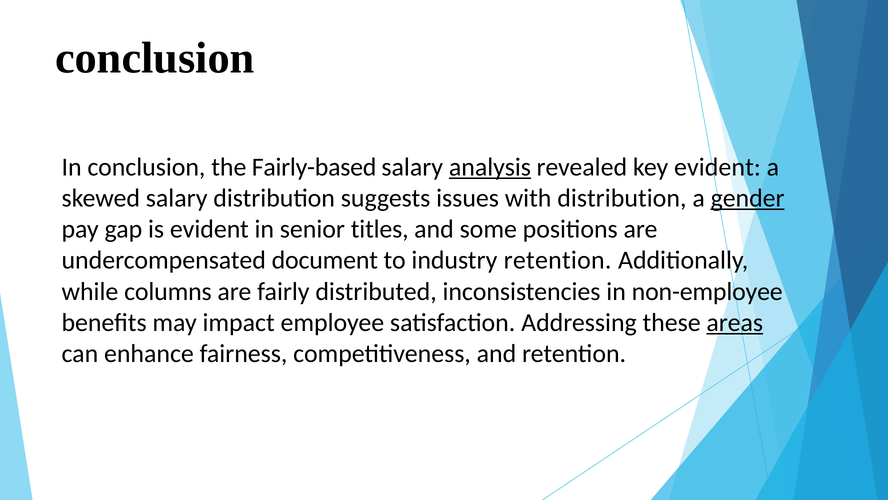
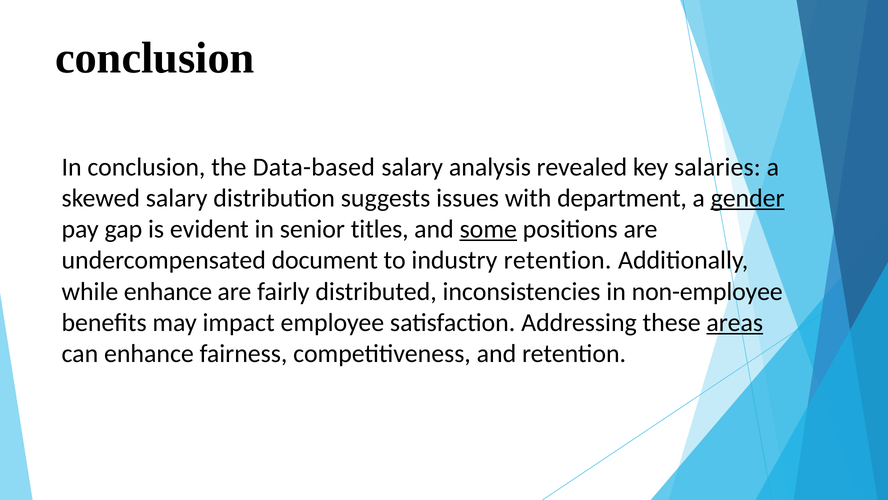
Fairly-based: Fairly-based -> Data-based (314, 167)
analysis underline: present -> none (490, 167)
key evident: evident -> salaries (717, 167)
with distribution: distribution -> department (622, 198)
some underline: none -> present (488, 229)
while columns: columns -> enhance (168, 291)
